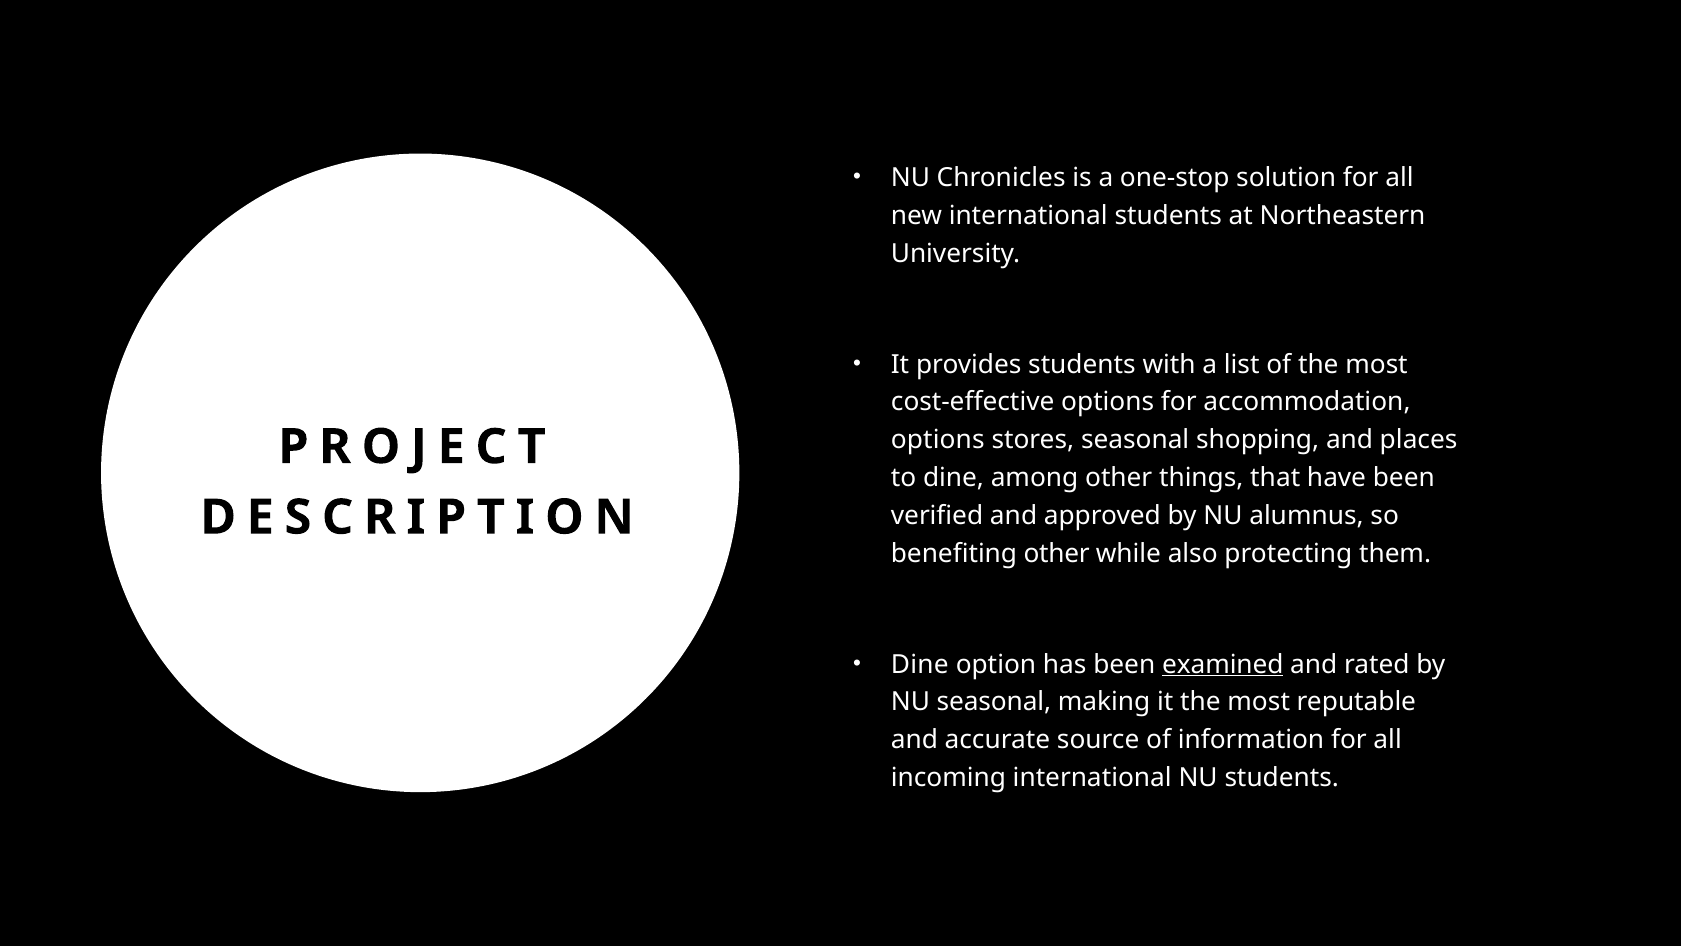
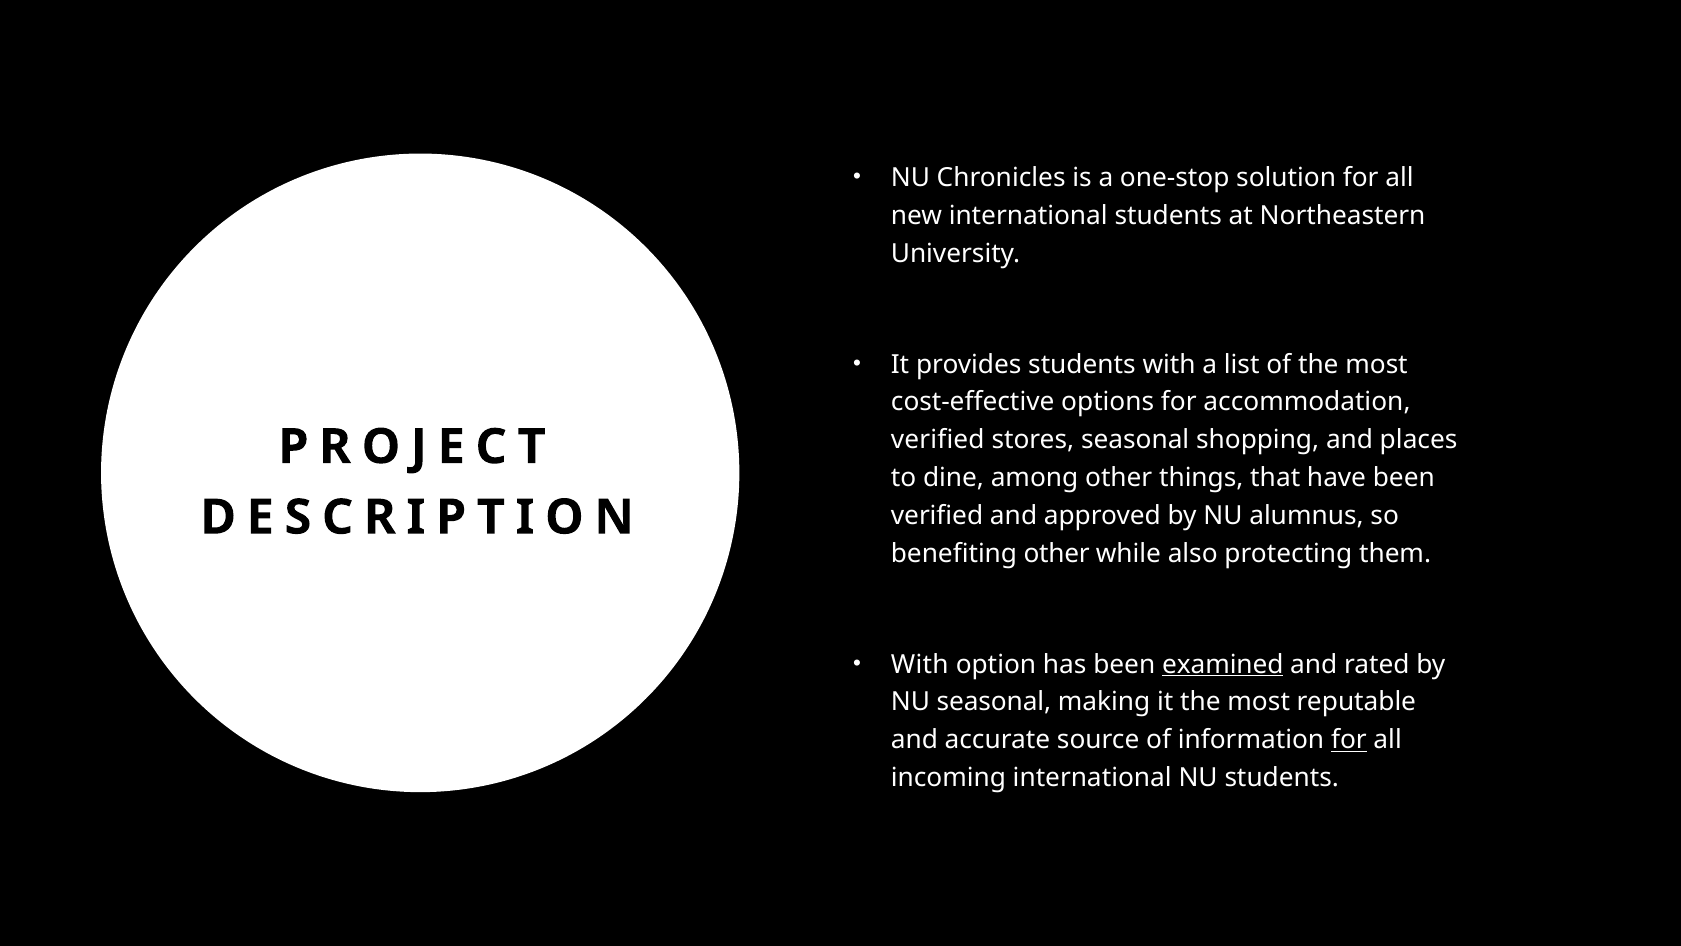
options: options -> verified (938, 440)
Dine: Dine -> With (920, 664)
for underline: none -> present (1349, 740)
